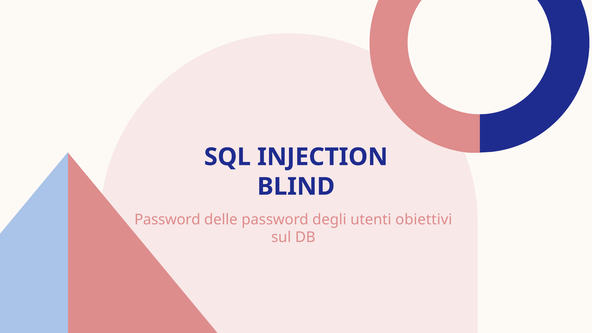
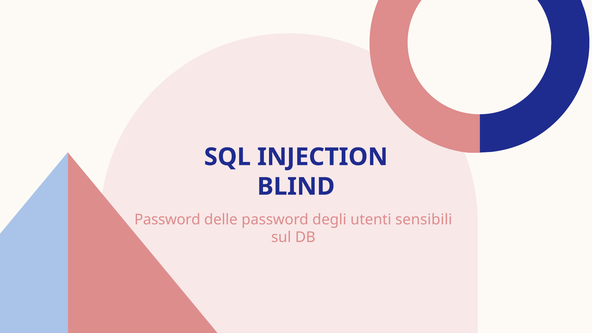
obiettivi: obiettivi -> sensibili (424, 220)
